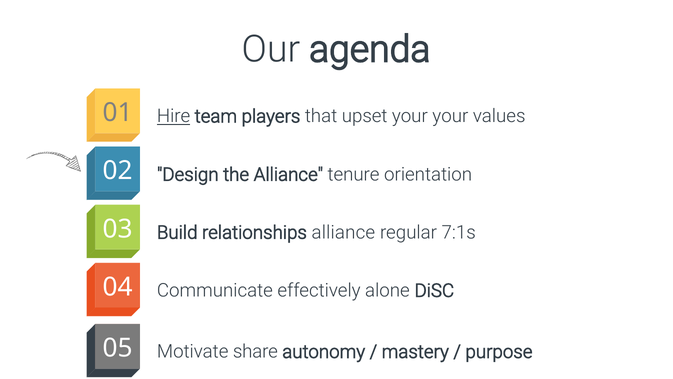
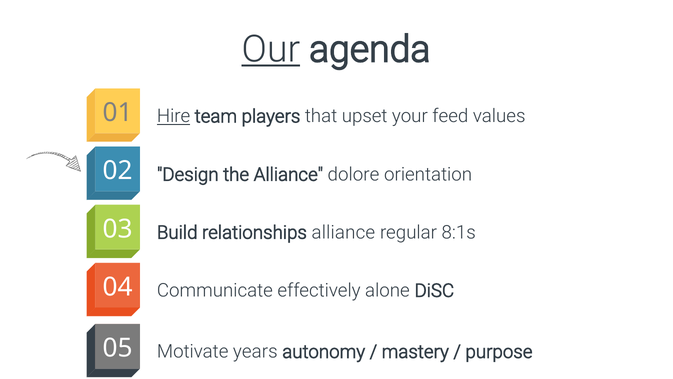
Our underline: none -> present (271, 49)
your your: your -> feed (450, 116)
tenure: tenure -> dolore (353, 174)
7:1s: 7:1s -> 8:1s (459, 232)
share: share -> years (255, 351)
